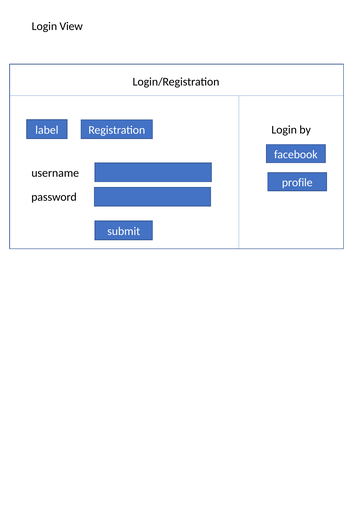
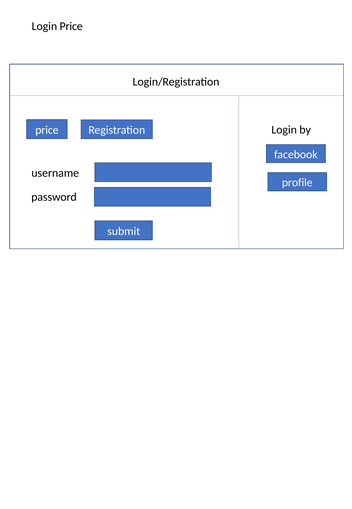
Login View: View -> Price (71, 26)
label: label -> price (47, 130)
